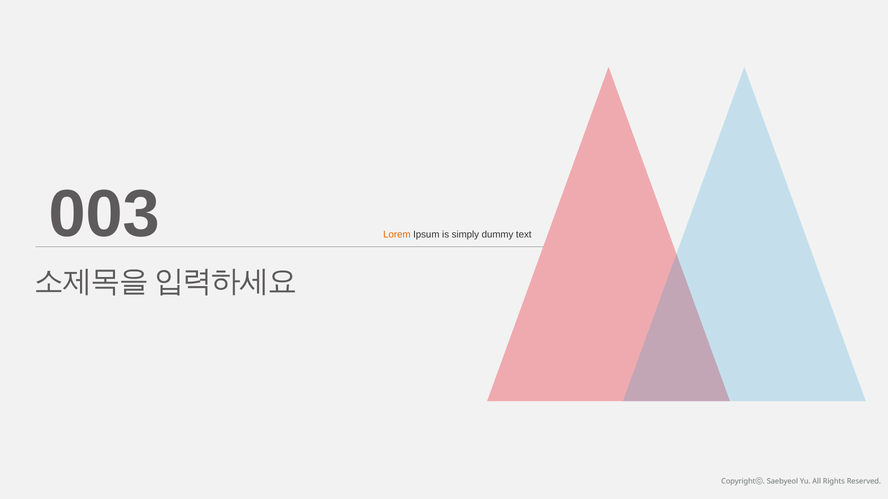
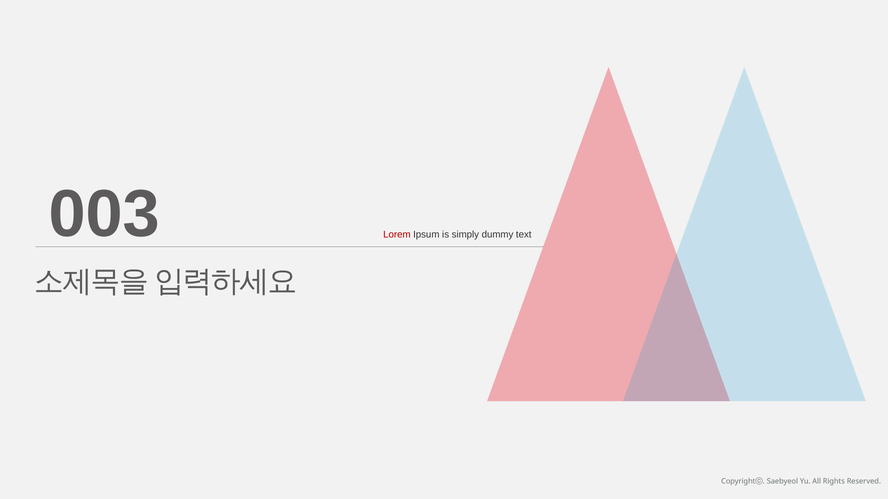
Lorem colour: orange -> red (397, 235)
